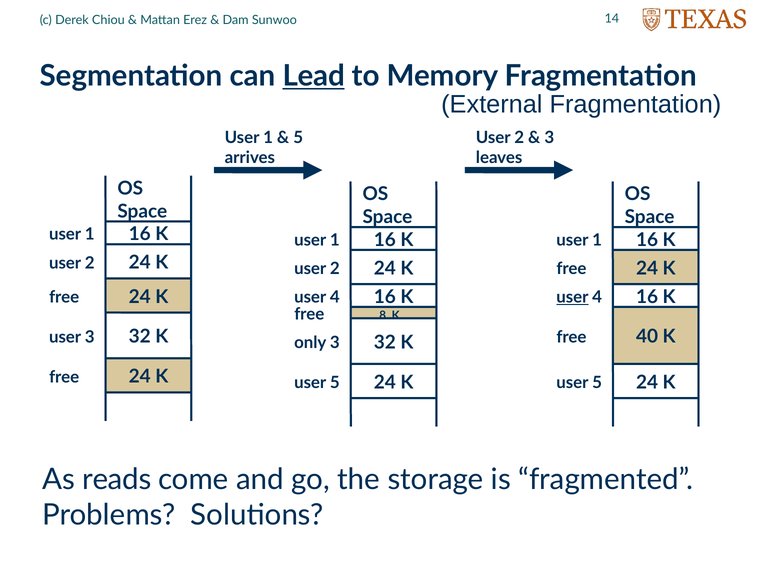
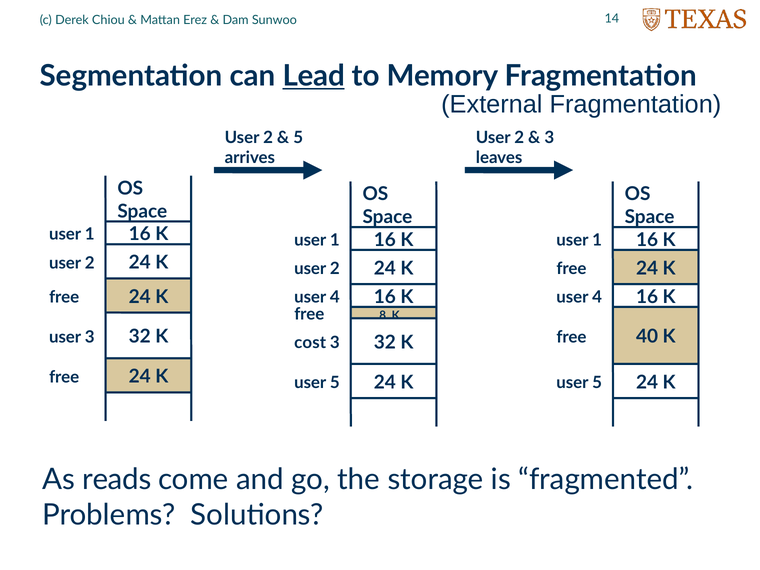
1: 1 -> 2 (268, 138)
user underline: present -> none (572, 297)
only: only -> cost (310, 343)
